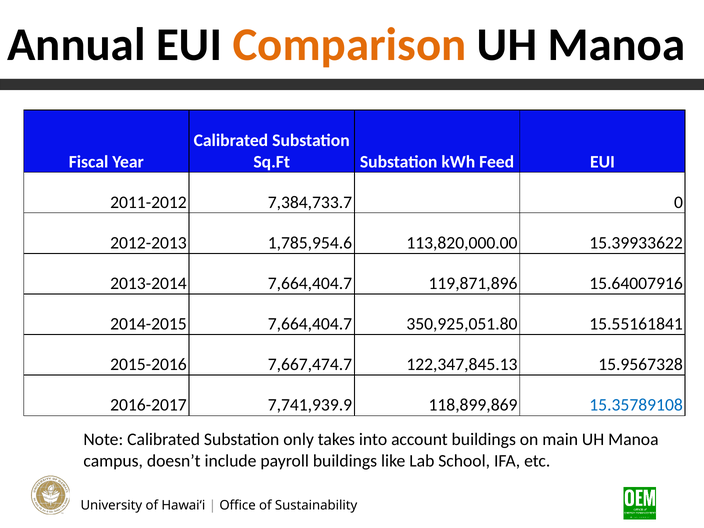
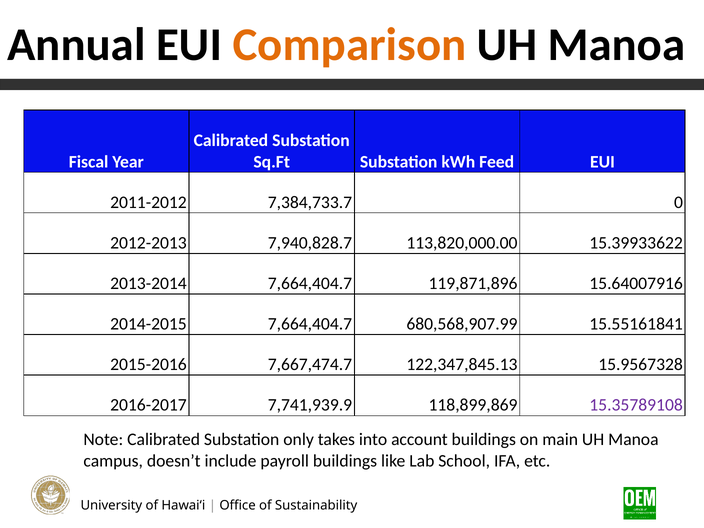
1,785,954.6: 1,785,954.6 -> 7,940,828.7 (310, 243)
350,925,051.80: 350,925,051.80 -> 680,568,907.99 (462, 324)
15.35789108 colour: blue -> purple (636, 405)
